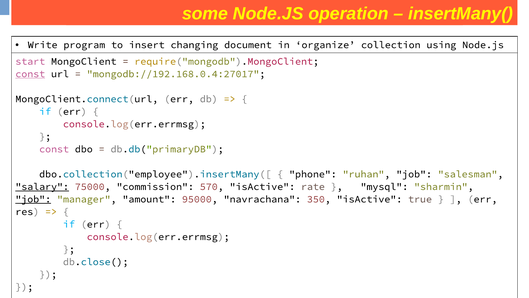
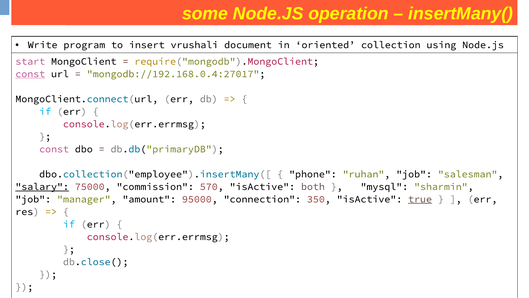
changing: changing -> vrushali (194, 45)
organize: organize -> oriented (325, 45)
rate: rate -> both (313, 186)
job underline: present -> none (33, 199)
navrachana: navrachana -> connection (262, 199)
true underline: none -> present (420, 199)
